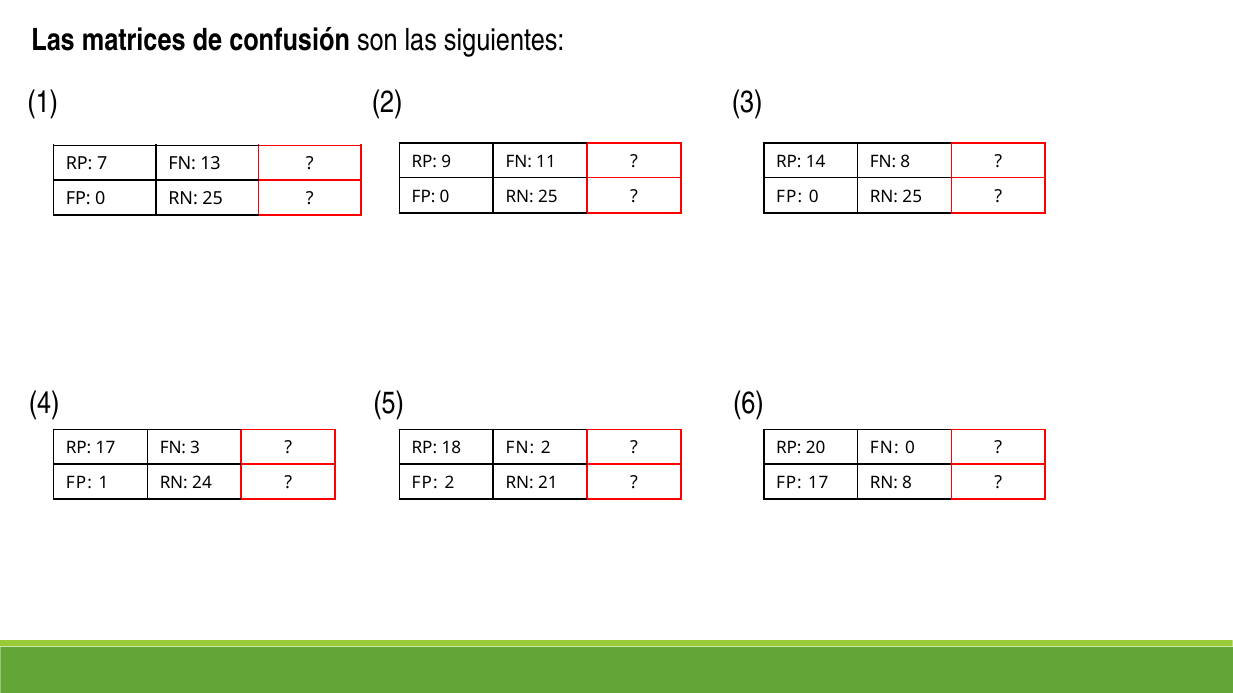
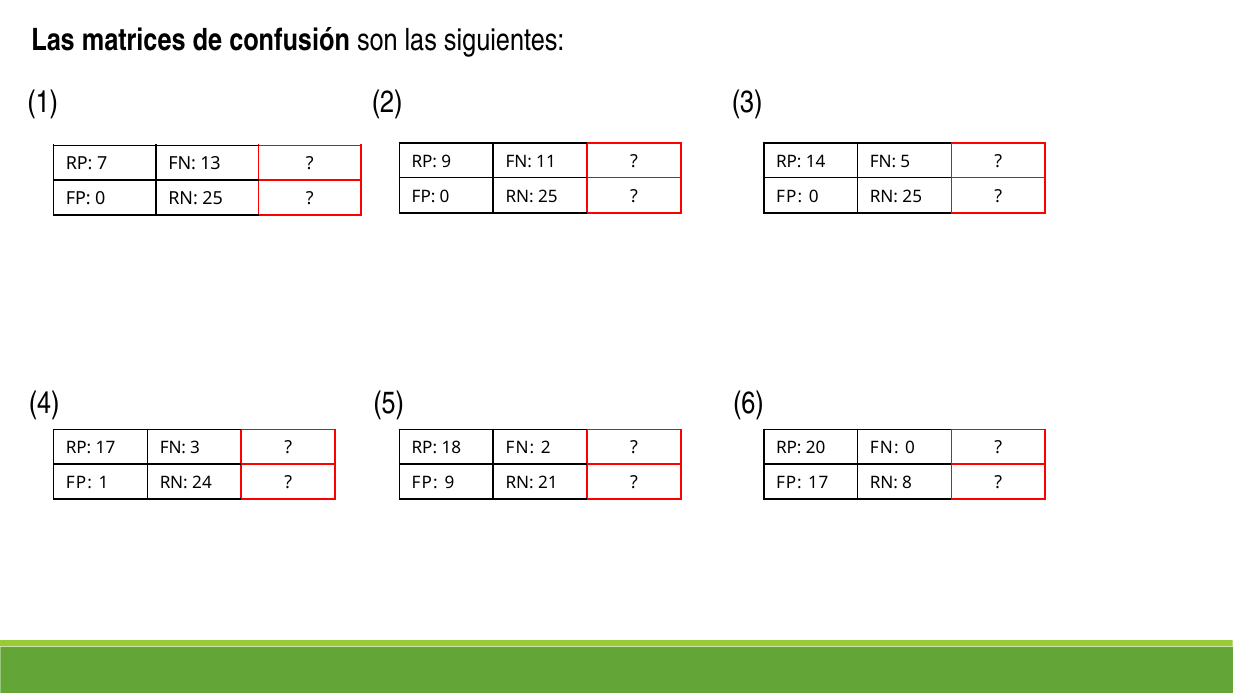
FN 8: 8 -> 5 (905, 162)
FP 2: 2 -> 9 (449, 483)
